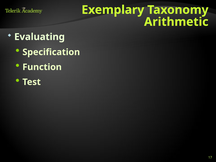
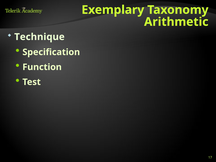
Evaluating: Evaluating -> Technique (39, 37)
